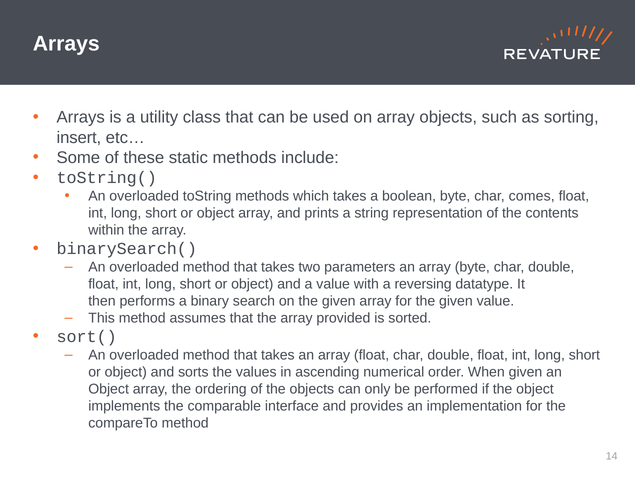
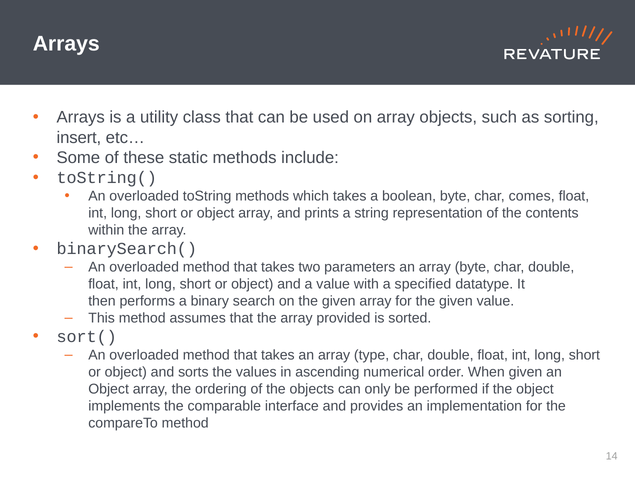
reversing: reversing -> specified (423, 284)
array float: float -> type (372, 355)
